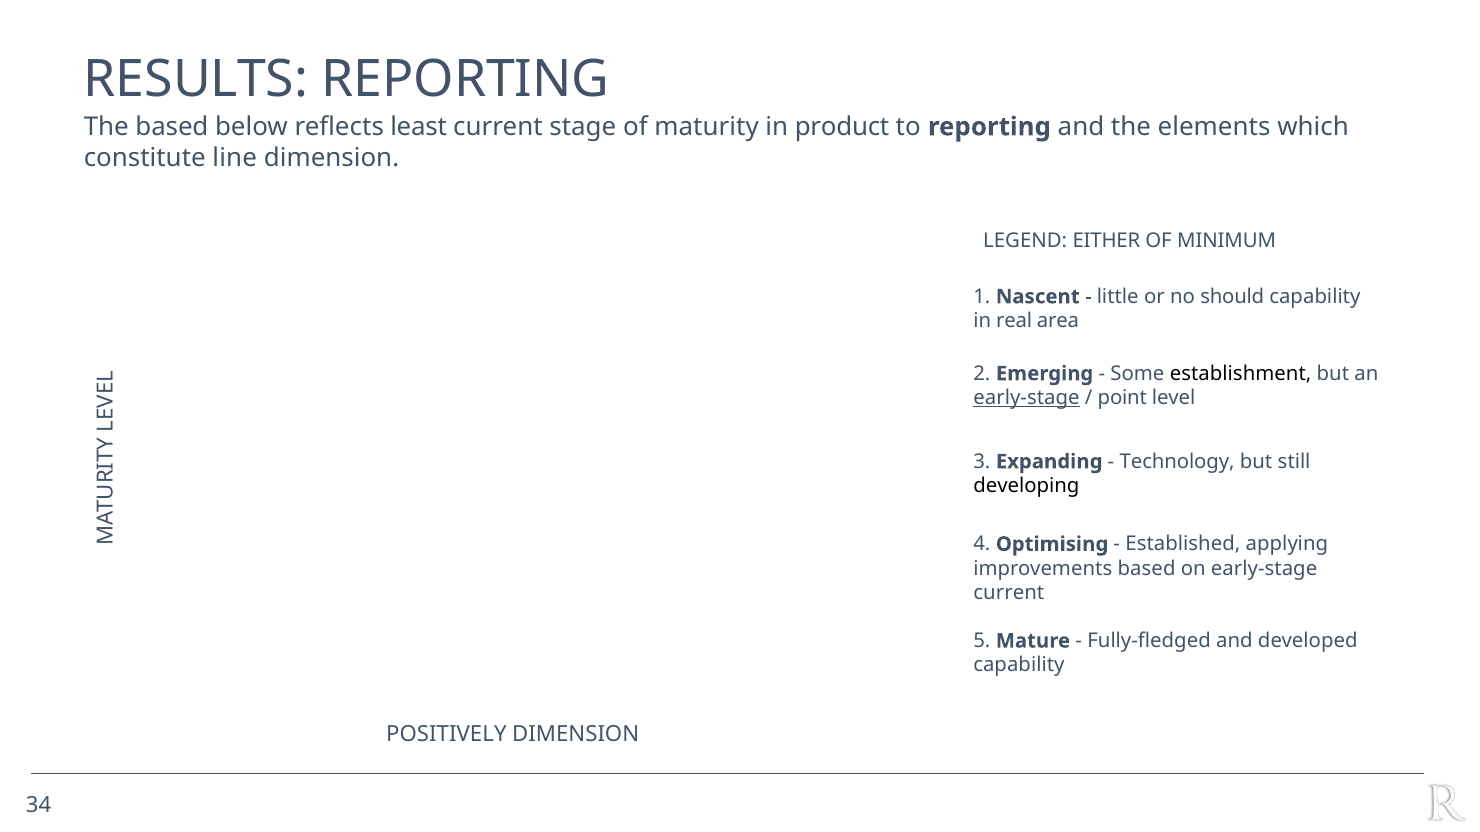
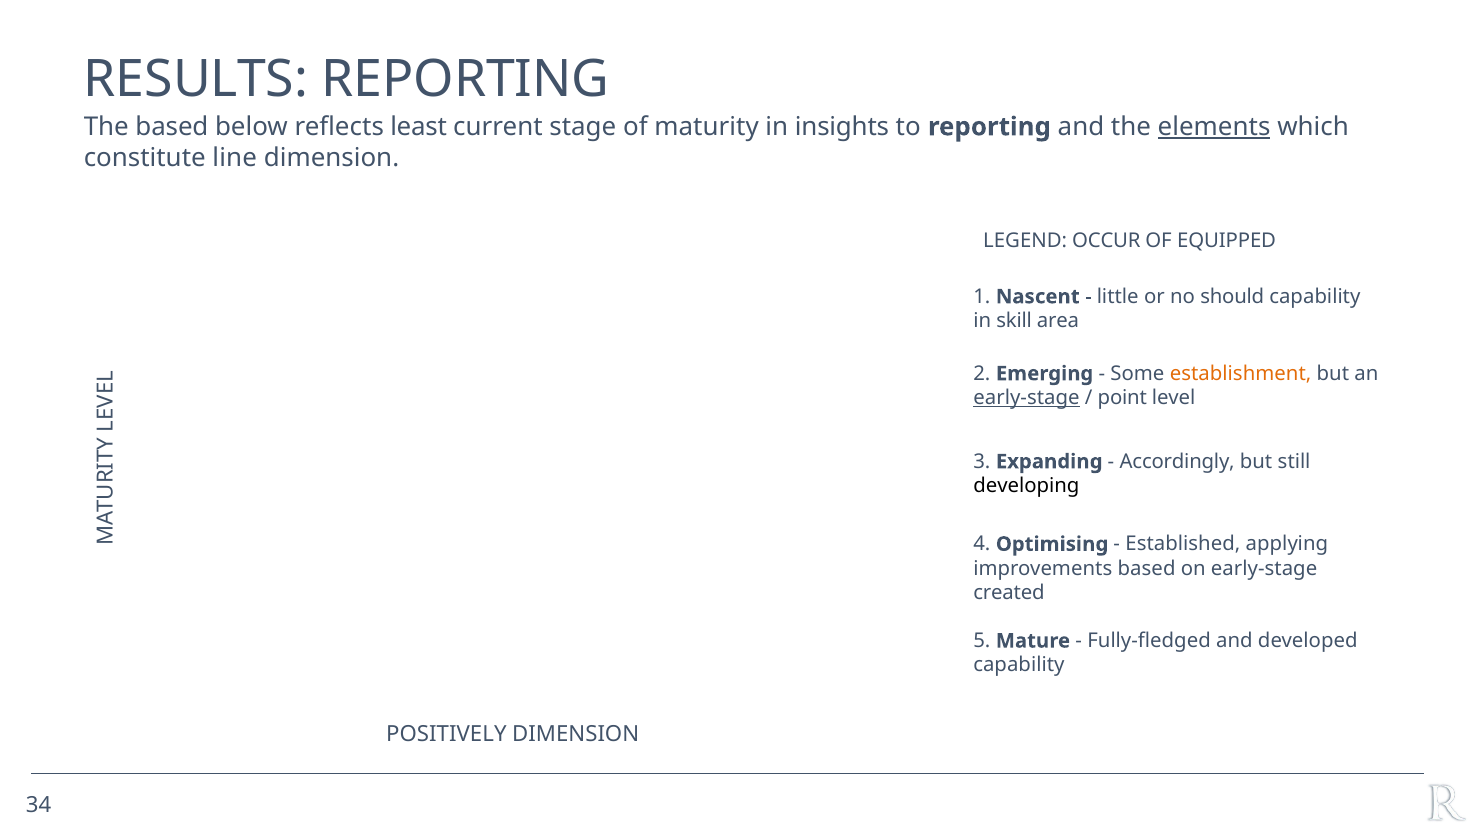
product: product -> insights (842, 127)
elements underline: none -> present (1214, 127)
EITHER: EITHER -> OCCUR (1106, 241)
MINIMUM: MINIMUM -> EQUIPPED (1227, 241)
real: real -> skill (1014, 321)
establishment colour: black -> orange (1241, 374)
Technology: Technology -> Accordingly (1177, 462)
current: current -> created (1009, 593)
